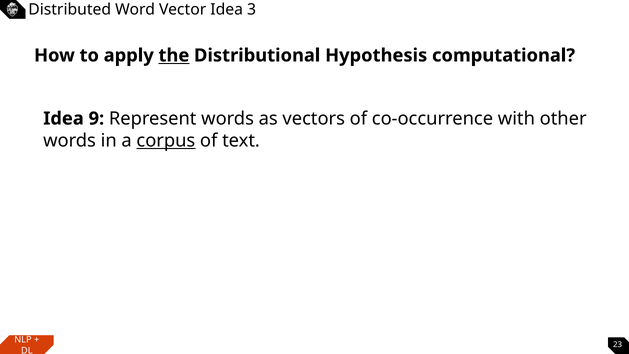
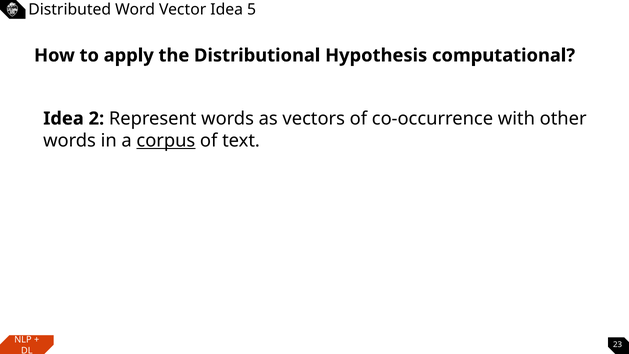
3: 3 -> 5 (252, 10)
the underline: present -> none (174, 55)
9: 9 -> 2 (96, 118)
